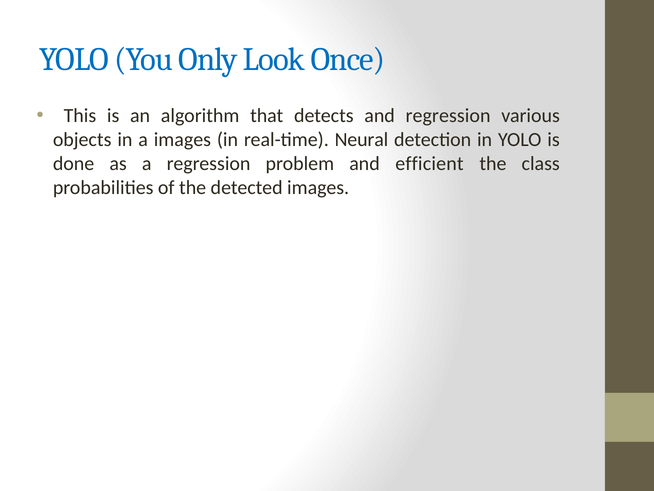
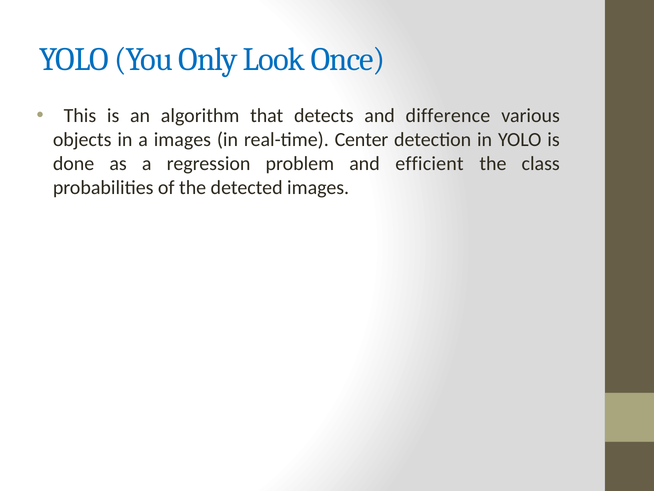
and regression: regression -> difference (448, 115)
Neural: Neural -> Center (361, 139)
